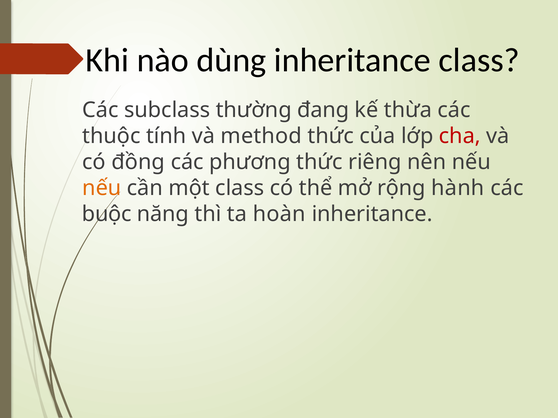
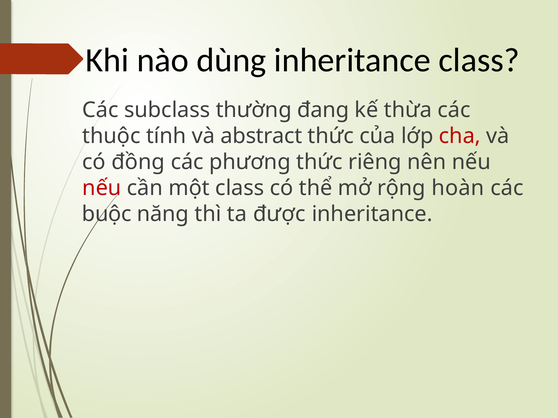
method: method -> abstract (261, 136)
nếu colour: orange -> red (102, 188)
hành: hành -> hoàn (458, 188)
hoàn: hoàn -> được (279, 214)
